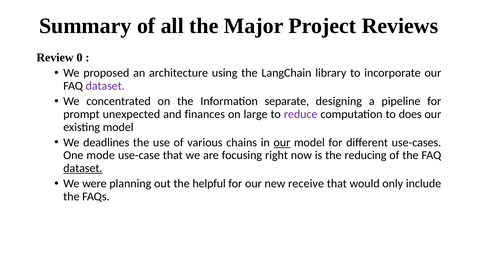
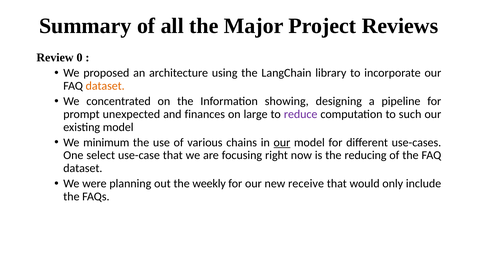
dataset colour: purple -> orange (105, 86)
separate: separate -> showing (287, 101)
does: does -> such (410, 114)
deadlines: deadlines -> minimum (106, 142)
mode: mode -> select (101, 155)
dataset underline: present -> none (83, 168)
helpful: helpful -> weekly (209, 184)
